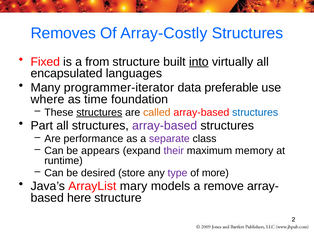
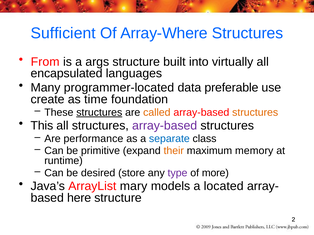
Removes: Removes -> Sufficient (63, 33)
Array-Costly: Array-Costly -> Array-Where (164, 33)
Fixed: Fixed -> From (45, 62)
from: from -> args (97, 62)
into underline: present -> none (199, 62)
programmer-iterator: programmer-iterator -> programmer-located (119, 88)
where: where -> create (48, 100)
structures colour: blue -> orange (255, 113)
Part: Part -> This (42, 126)
separate colour: purple -> blue (169, 139)
appears: appears -> primitive (100, 151)
their colour: purple -> orange (174, 151)
remove: remove -> located (224, 186)
